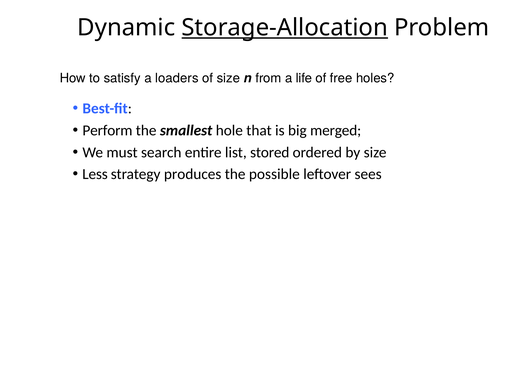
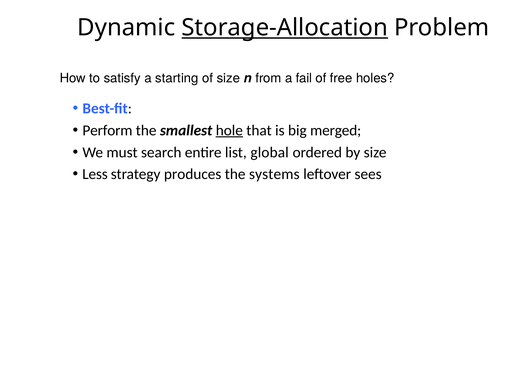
loaders: loaders -> starting (177, 78)
life: life -> fail (304, 78)
hole underline: none -> present (229, 130)
stored: stored -> global (270, 152)
possible: possible -> systems (274, 174)
